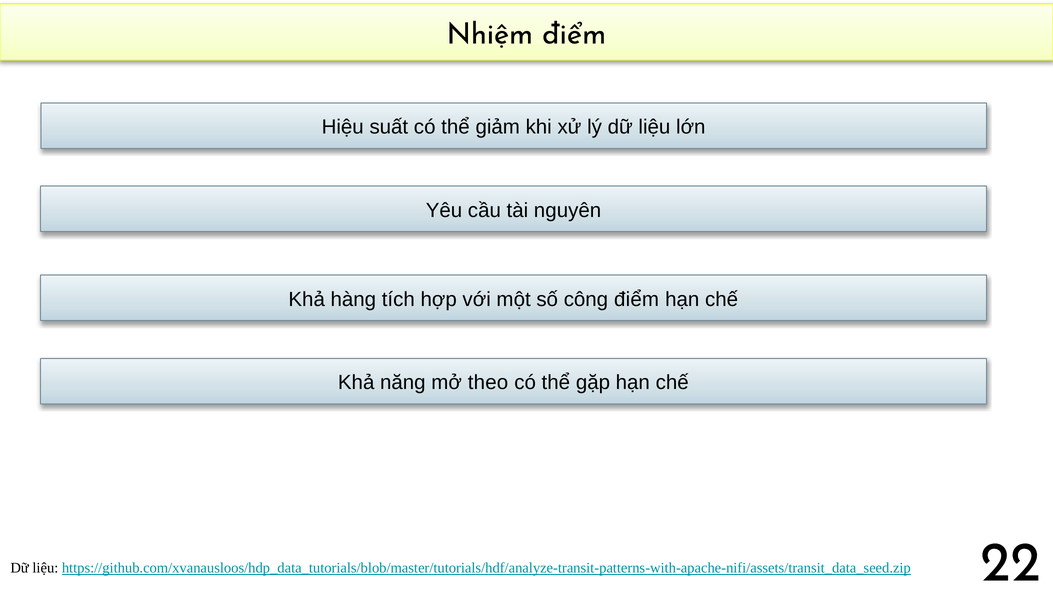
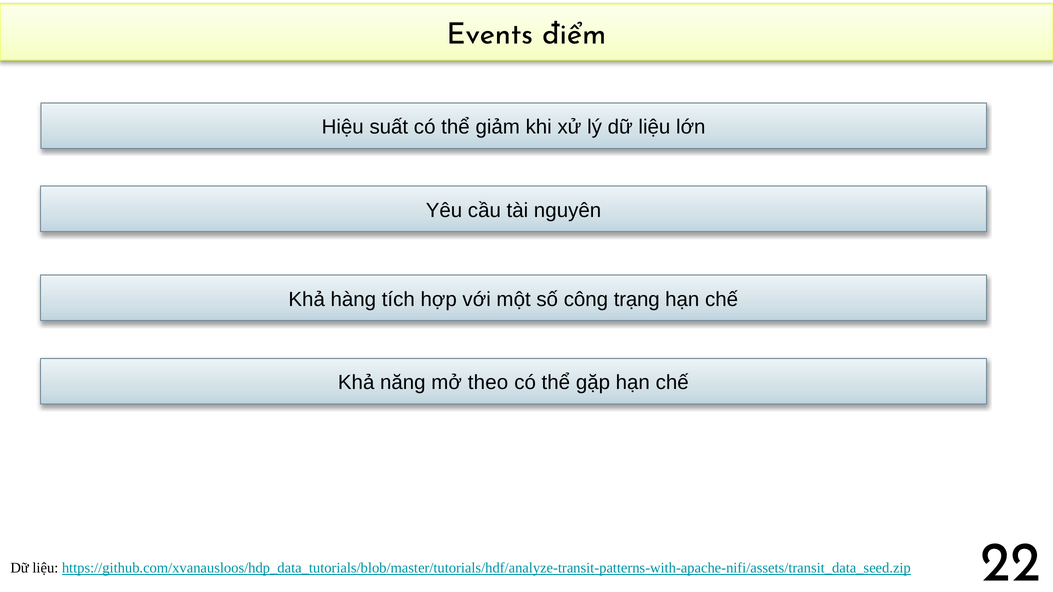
Nhiệm: Nhiệm -> Events (490, 34)
công điểm: điểm -> trạng (637, 300)
